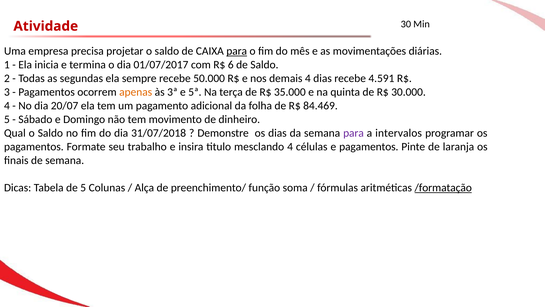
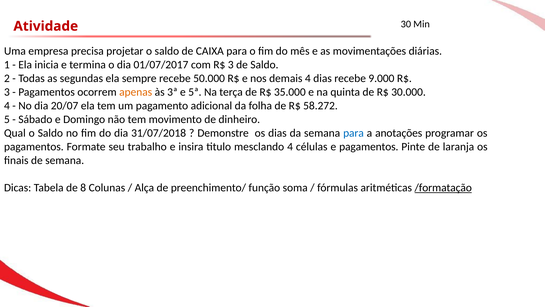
para underline: present -> none (237, 51)
com R$ 6: 6 -> 3 (231, 65)
4.591: 4.591 -> 9.000 (381, 78)
84.469: 84.469 -> 58.272 (320, 106)
para colour: purple -> blue (353, 133)
intervalos: intervalos -> anotações (399, 133)
de 5: 5 -> 8 (83, 187)
